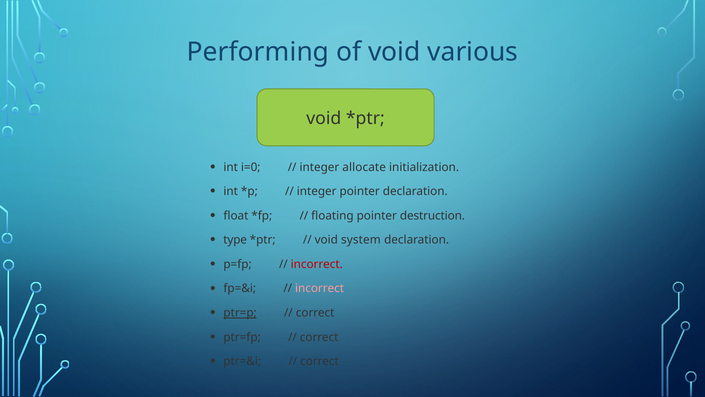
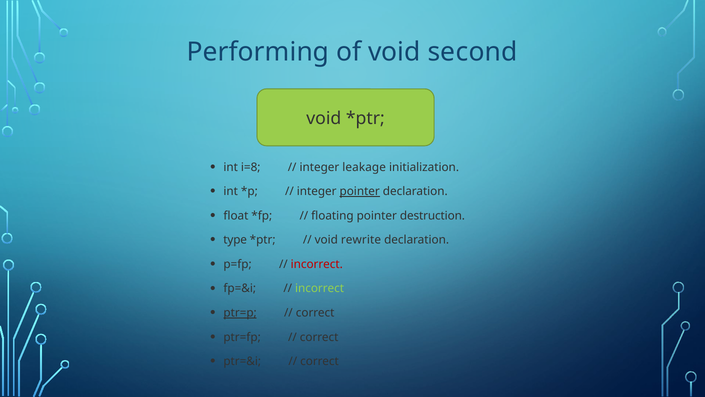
various: various -> second (473, 52)
i=0: i=0 -> i=8 (251, 167)
allocate: allocate -> leakage (364, 167)
pointer underline: none -> present (360, 191)
system: system -> rewrite (361, 240)
incorrect colour: pink -> light green (320, 288)
